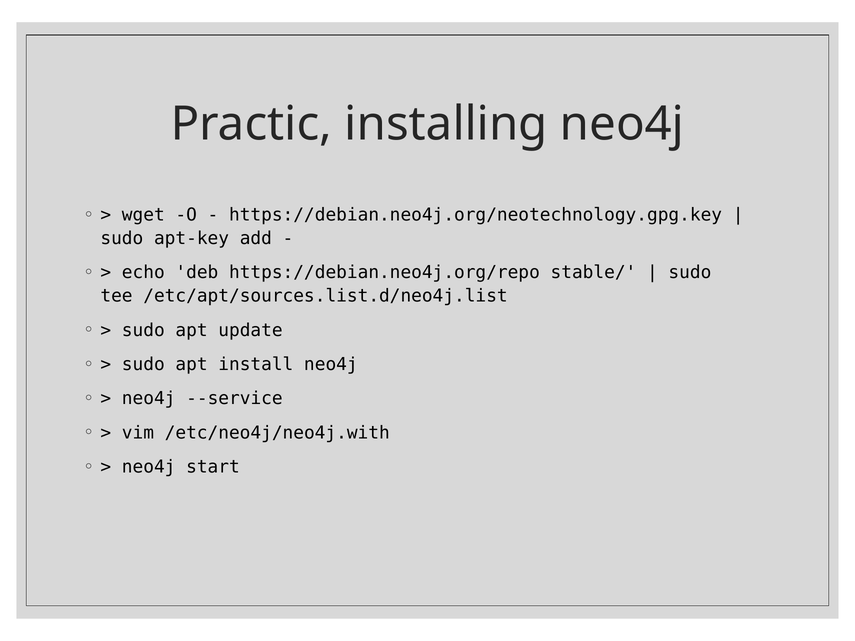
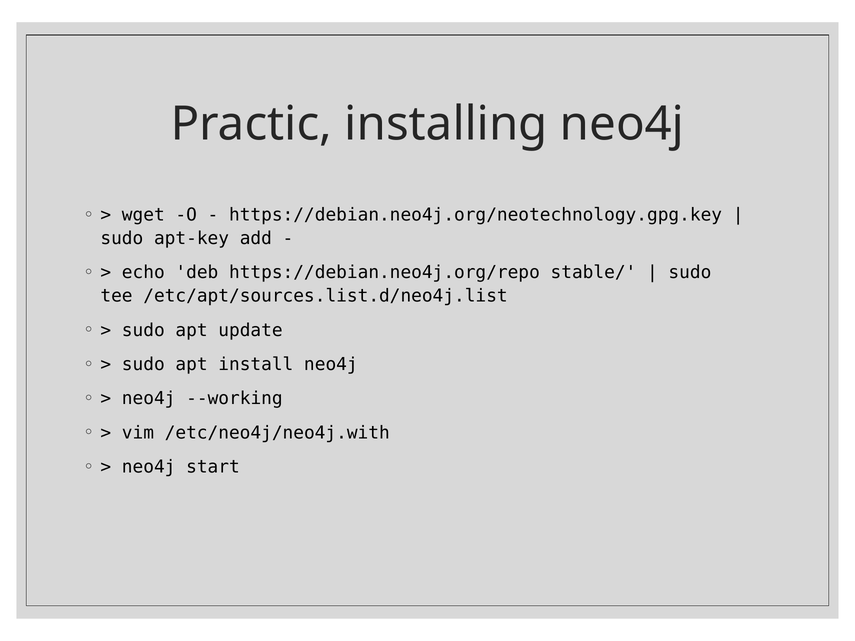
--service: --service -> --working (234, 399)
